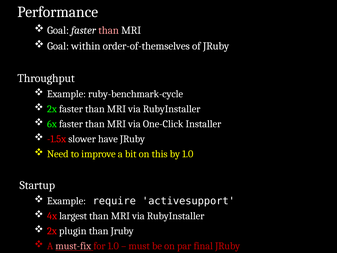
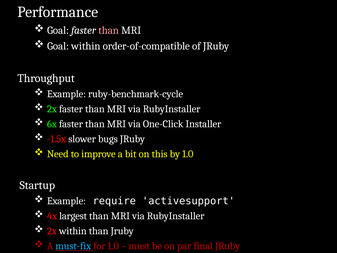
order-of-themselves: order-of-themselves -> order-of-compatible (146, 46)
have: have -> bugs (108, 139)
2x plugin: plugin -> within (73, 231)
must-fix colour: pink -> light blue (73, 246)
